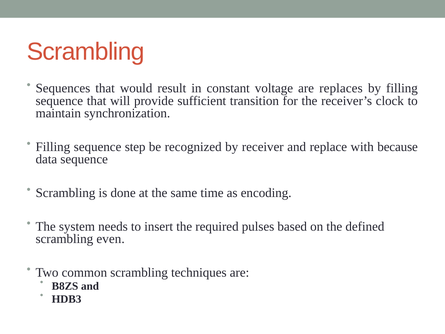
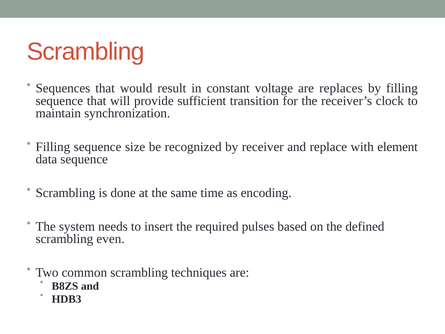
step: step -> size (135, 147)
because: because -> element (398, 147)
